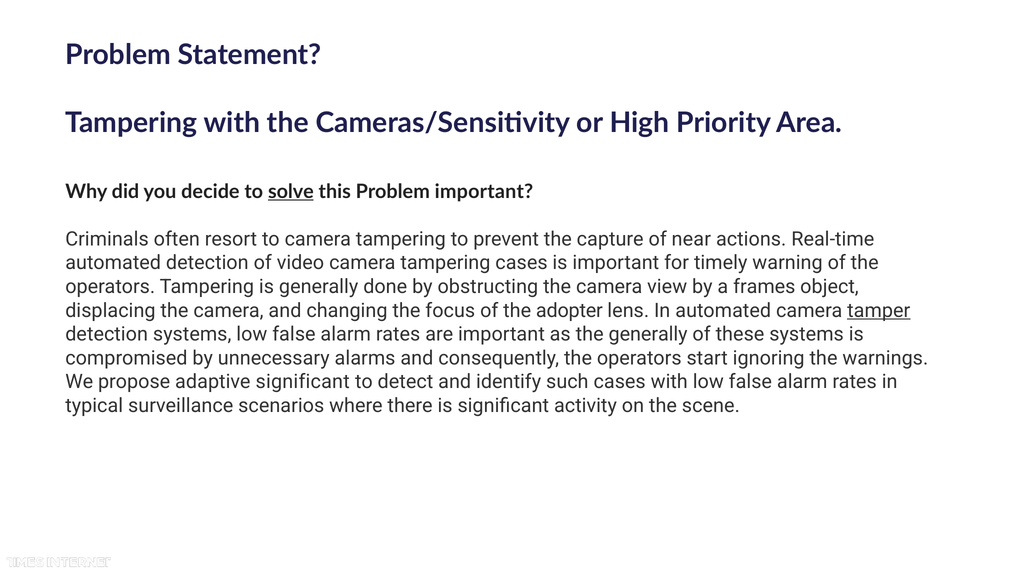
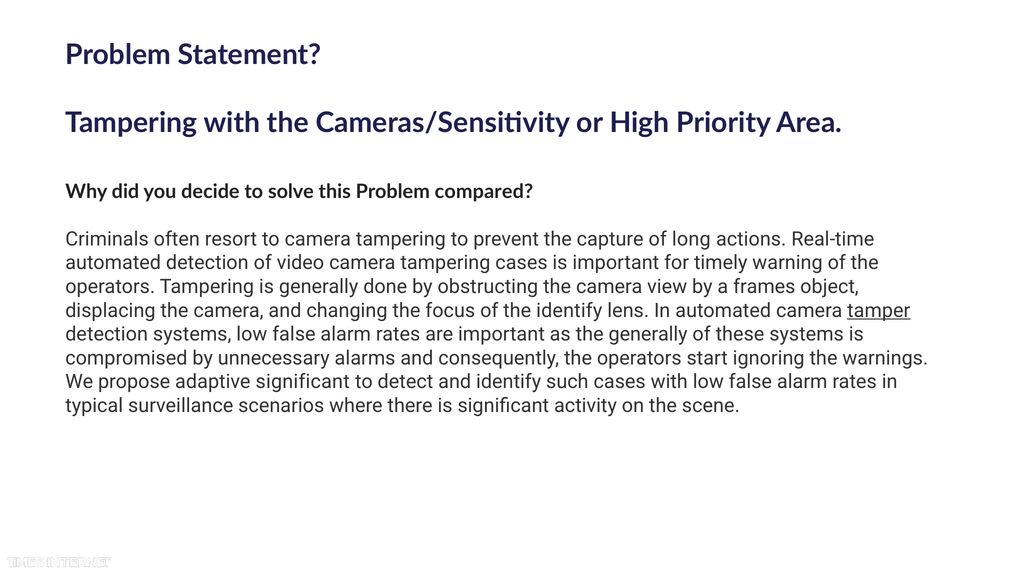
solve underline: present -> none (291, 192)
Problem important: important -> compared (484, 192)
near: near -> long (691, 239)
the adopter: adopter -> identify (569, 311)
